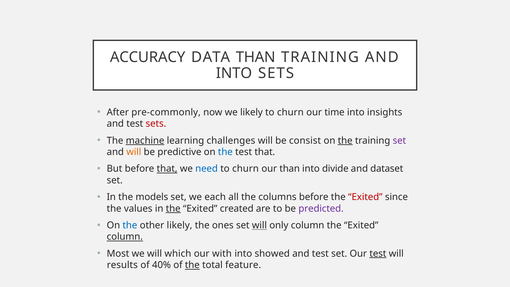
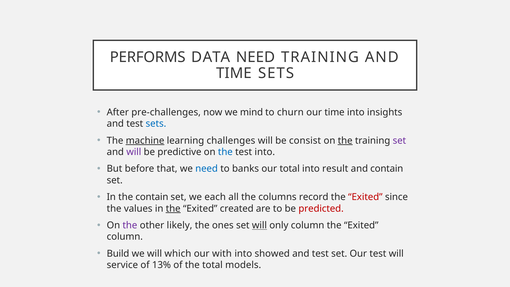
ACCURACY: ACCURACY -> PERFORMS (148, 57)
DATA THAN: THAN -> NEED (255, 57)
INTO: INTO -> TIME (234, 73)
pre-commonly: pre-commonly -> pre-challenges (166, 112)
we likely: likely -> mind (252, 112)
sets colour: red -> blue (156, 124)
will colour: orange -> purple (134, 152)
test that: that -> into (265, 152)
that underline: present -> none (167, 169)
churn: churn -> banks (246, 169)
our than: than -> total (290, 169)
divide: divide -> result (335, 169)
and dataset: dataset -> contain (387, 169)
the models: models -> contain (152, 197)
columns before: before -> record (314, 197)
predicted colour: purple -> red (321, 208)
the colour: blue -> purple (130, 225)
column underline: present -> none (125, 237)
Most: Most -> Build (118, 254)
test underline: present -> none (378, 254)
results: results -> service (122, 265)
40%: 40% -> 13% (161, 265)
the underline: present -> none (192, 265)
feature: feature -> models (243, 265)
